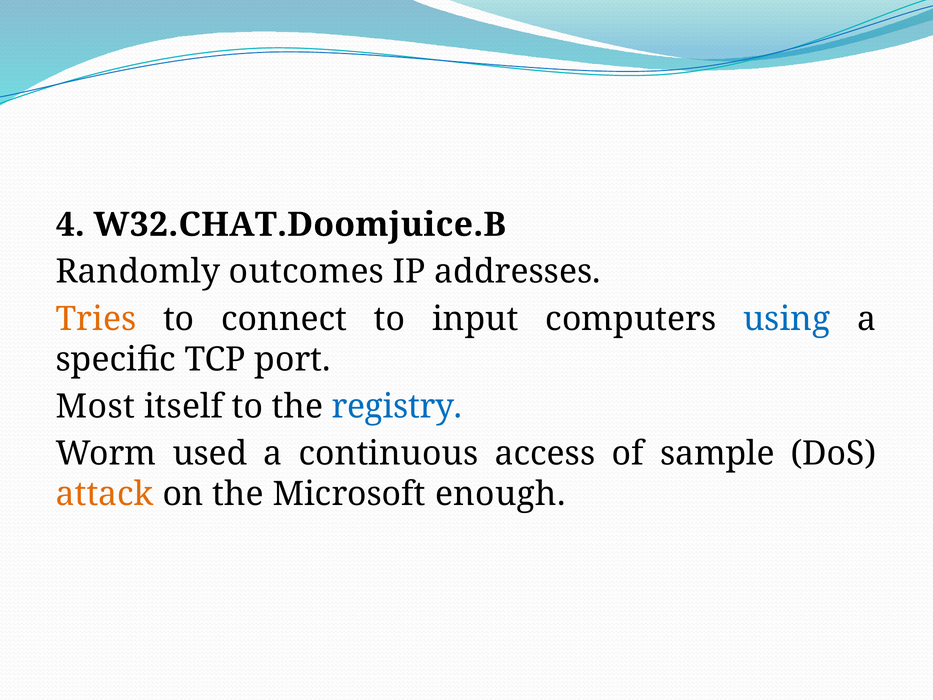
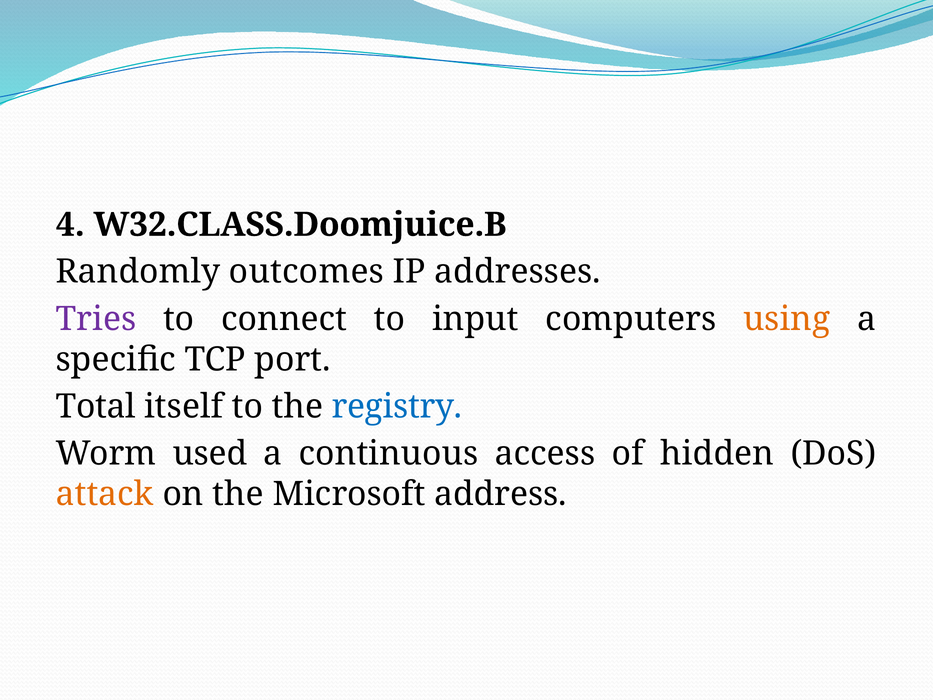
W32.CHAT.Doomjuice.B: W32.CHAT.Doomjuice.B -> W32.CLASS.Doomjuice.B (300, 225)
Tries colour: orange -> purple (96, 319)
using colour: blue -> orange (787, 319)
Most: Most -> Total (96, 406)
sample: sample -> hidden (717, 454)
enough: enough -> address (501, 494)
